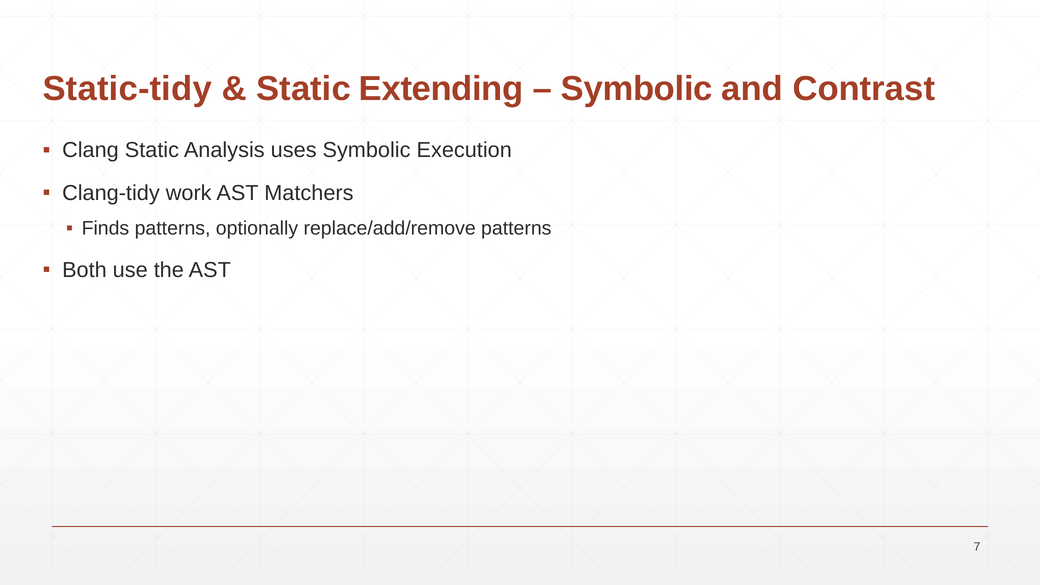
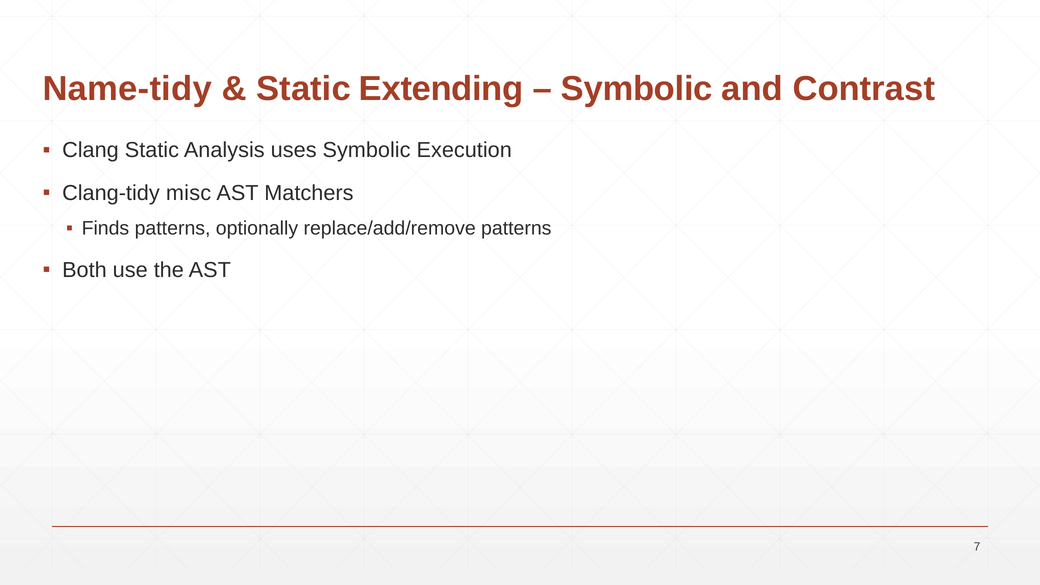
Static-tidy: Static-tidy -> Name-tidy (127, 89)
work: work -> misc (189, 193)
